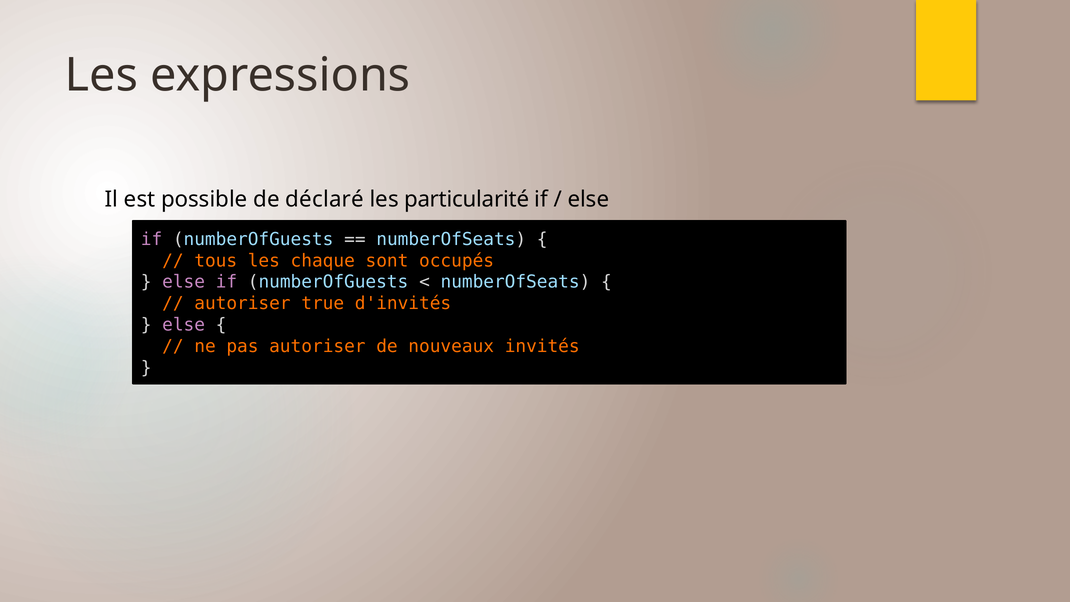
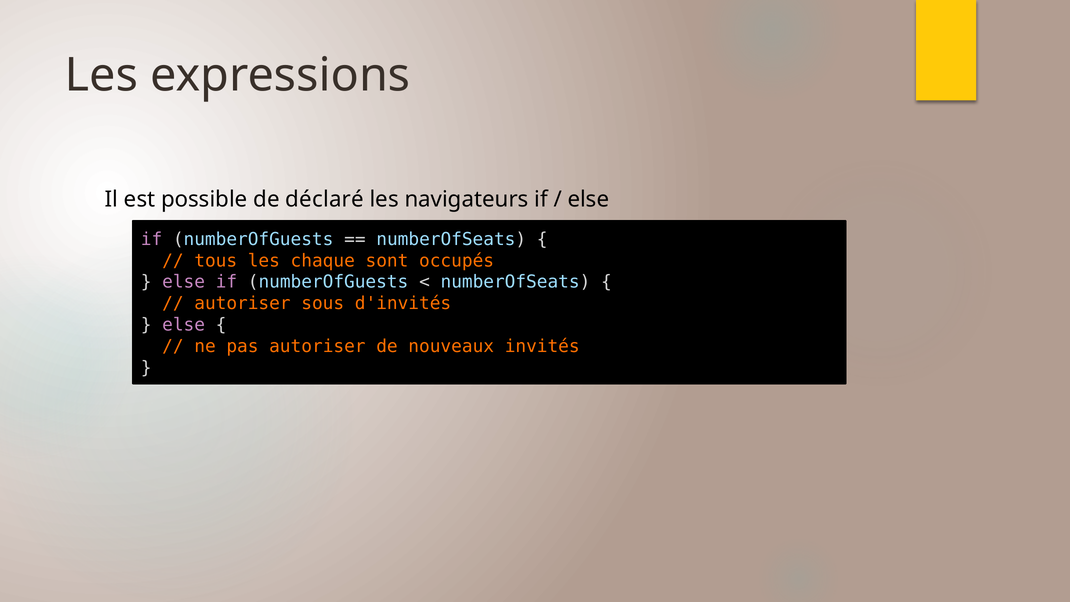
particularité: particularité -> navigateurs (467, 199)
true: true -> sous (323, 303)
